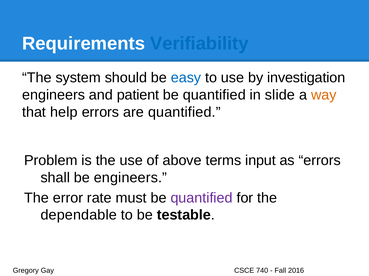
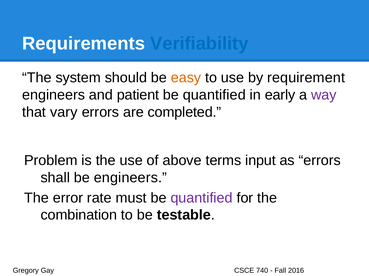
easy colour: blue -> orange (186, 78)
investigation: investigation -> requirement (306, 78)
slide: slide -> early (280, 95)
way colour: orange -> purple (324, 95)
help: help -> vary (64, 112)
are quantified: quantified -> completed (184, 112)
dependable: dependable -> combination (79, 216)
